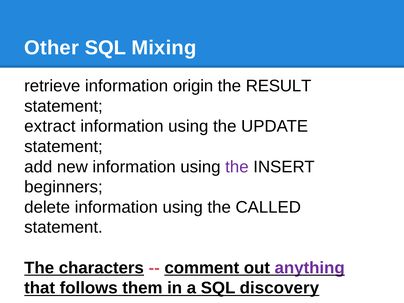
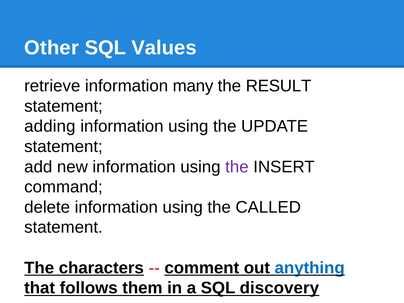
Mixing: Mixing -> Values (164, 48)
origin: origin -> many (193, 86)
extract: extract -> adding (50, 126)
beginners: beginners -> command (63, 187)
anything colour: purple -> blue (310, 268)
